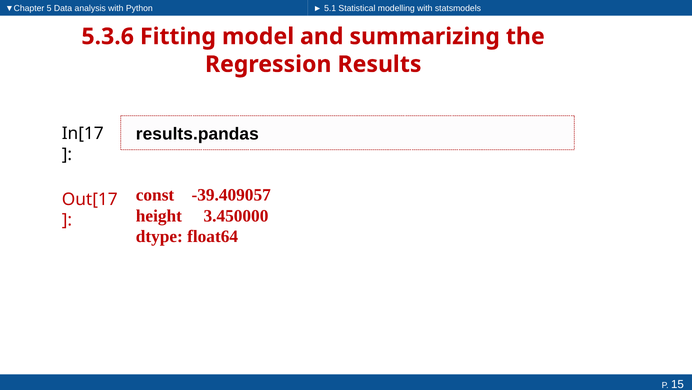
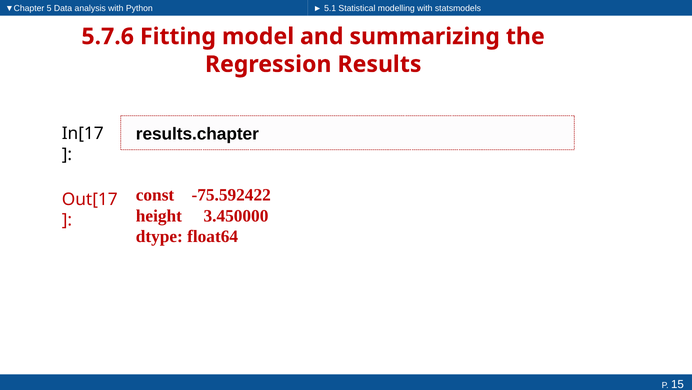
5.3.6: 5.3.6 -> 5.7.6 (108, 36)
results.pandas: results.pandas -> results.chapter (197, 134)
-39.409057: -39.409057 -> -75.592422 (231, 195)
